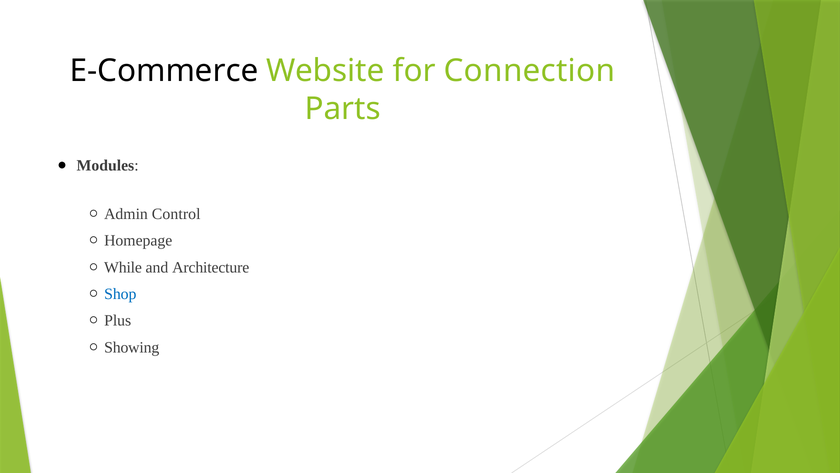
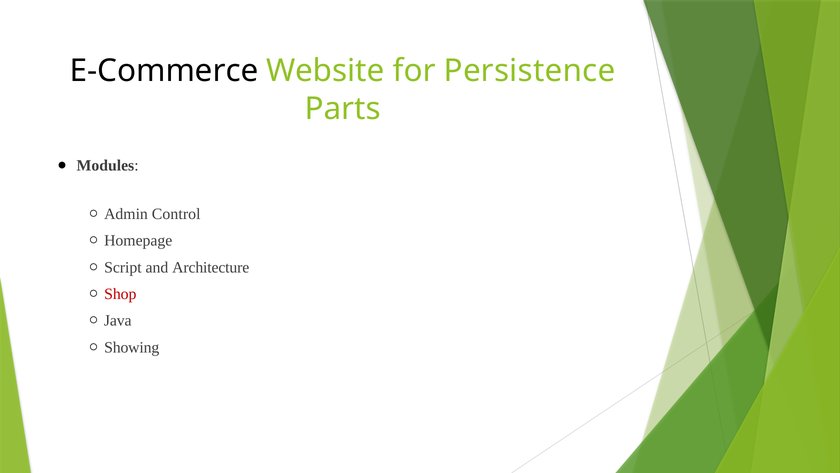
Connection: Connection -> Persistence (530, 71)
While: While -> Script (123, 267)
Shop colour: blue -> red (120, 294)
Plus: Plus -> Java (118, 320)
